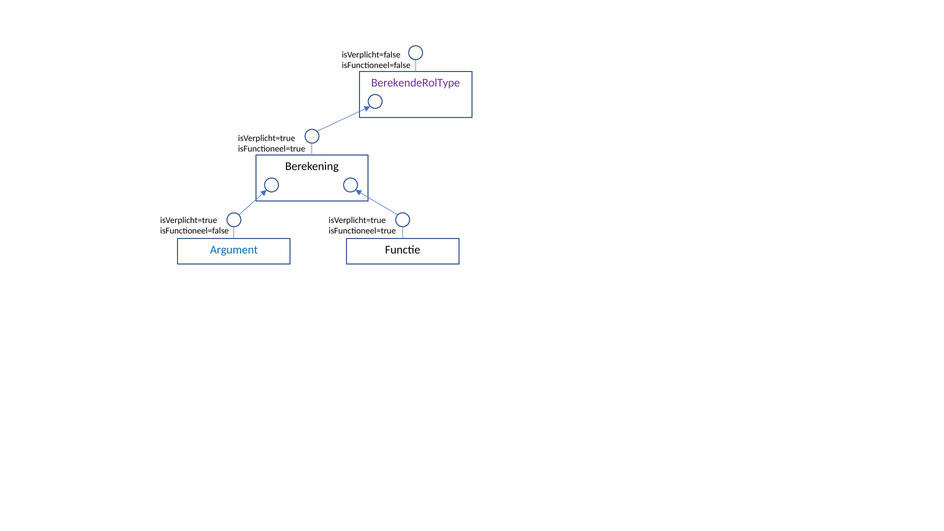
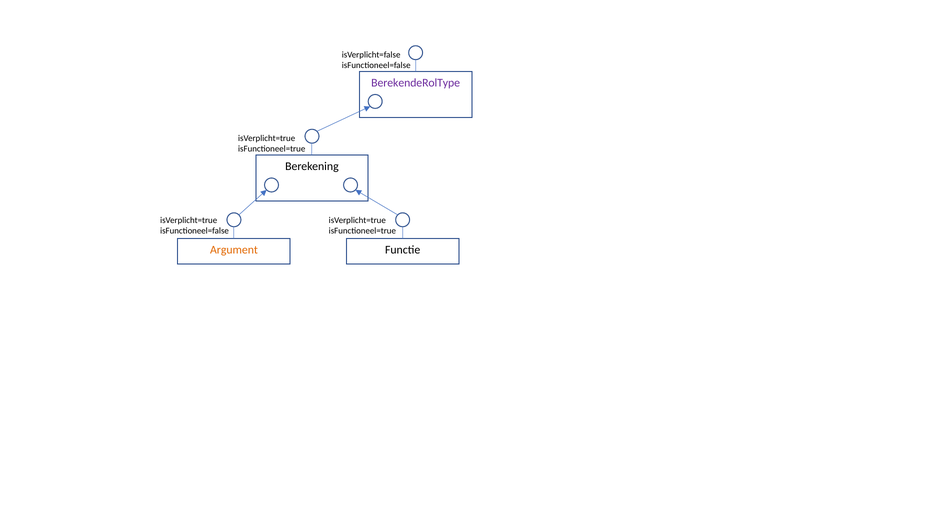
Argument colour: blue -> orange (234, 250)
